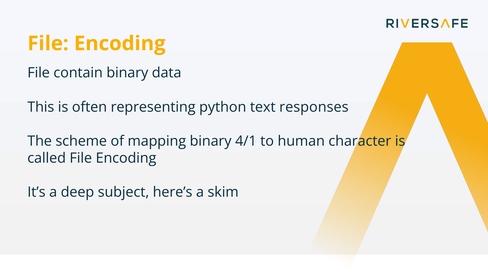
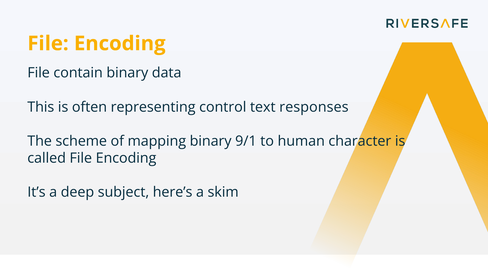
python: python -> control (223, 107)
4/1: 4/1 -> 9/1 (246, 141)
